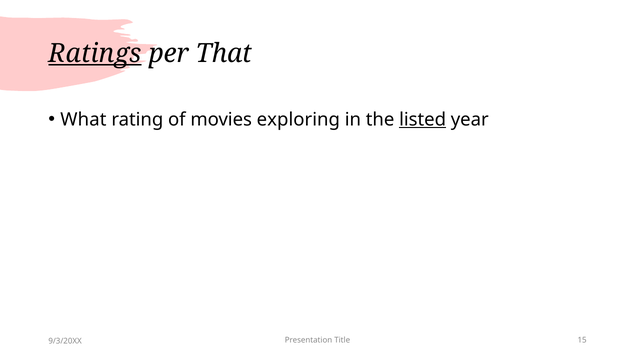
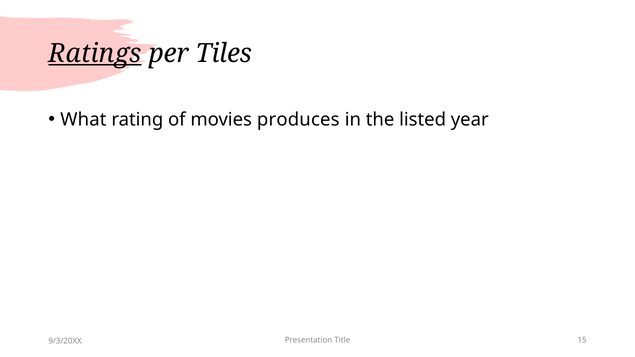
That: That -> Tiles (224, 53)
exploring: exploring -> produces (298, 120)
listed underline: present -> none (423, 120)
